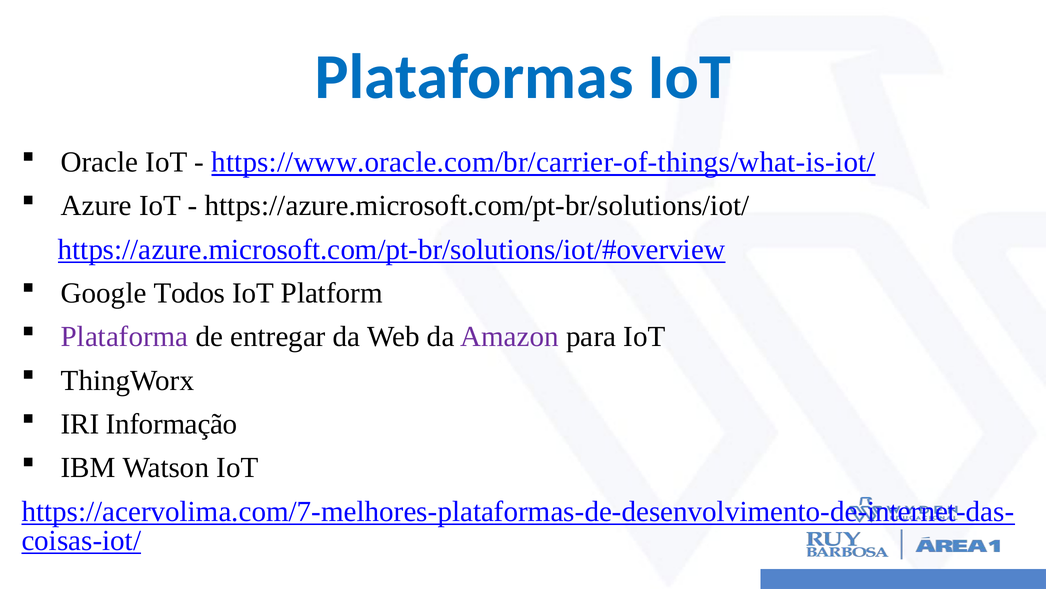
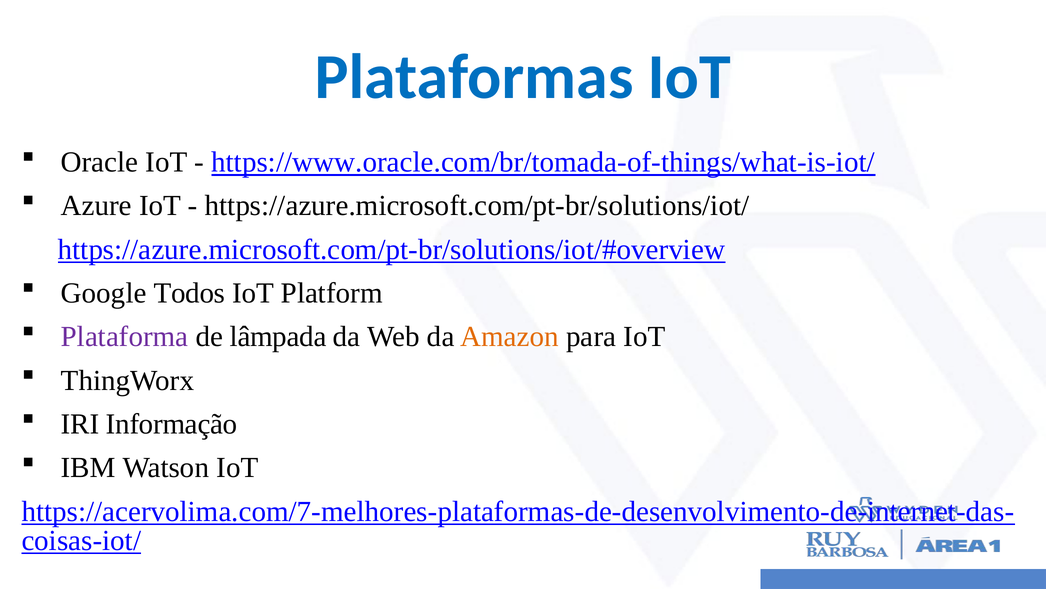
https://www.oracle.com/br/carrier-of-things/what-is-iot/: https://www.oracle.com/br/carrier-of-things/what-is-iot/ -> https://www.oracle.com/br/tomada-of-things/what-is-iot/ (543, 162)
entregar: entregar -> lâmpada (278, 336)
Amazon colour: purple -> orange (509, 336)
